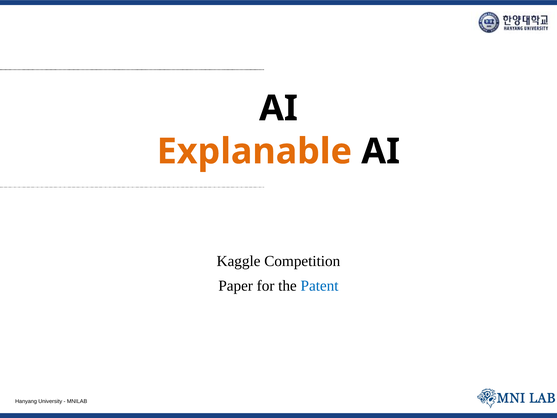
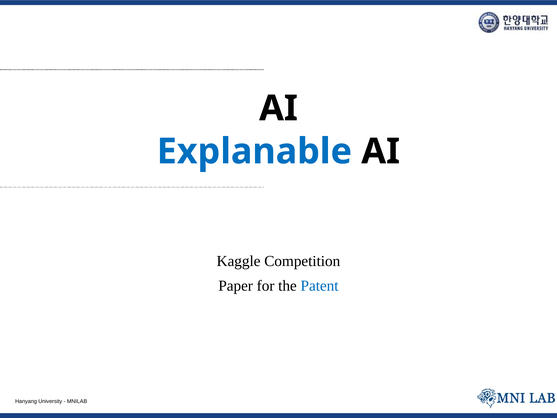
Explanable colour: orange -> blue (254, 151)
